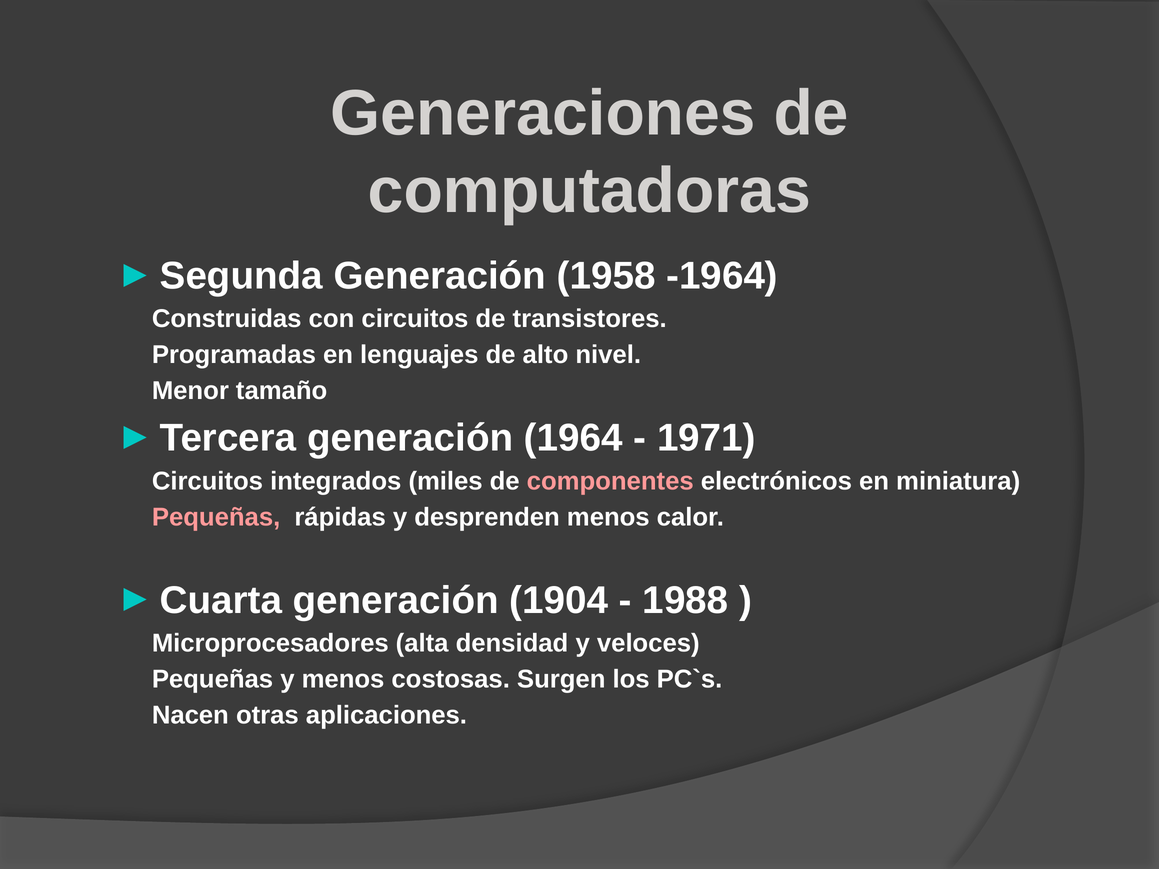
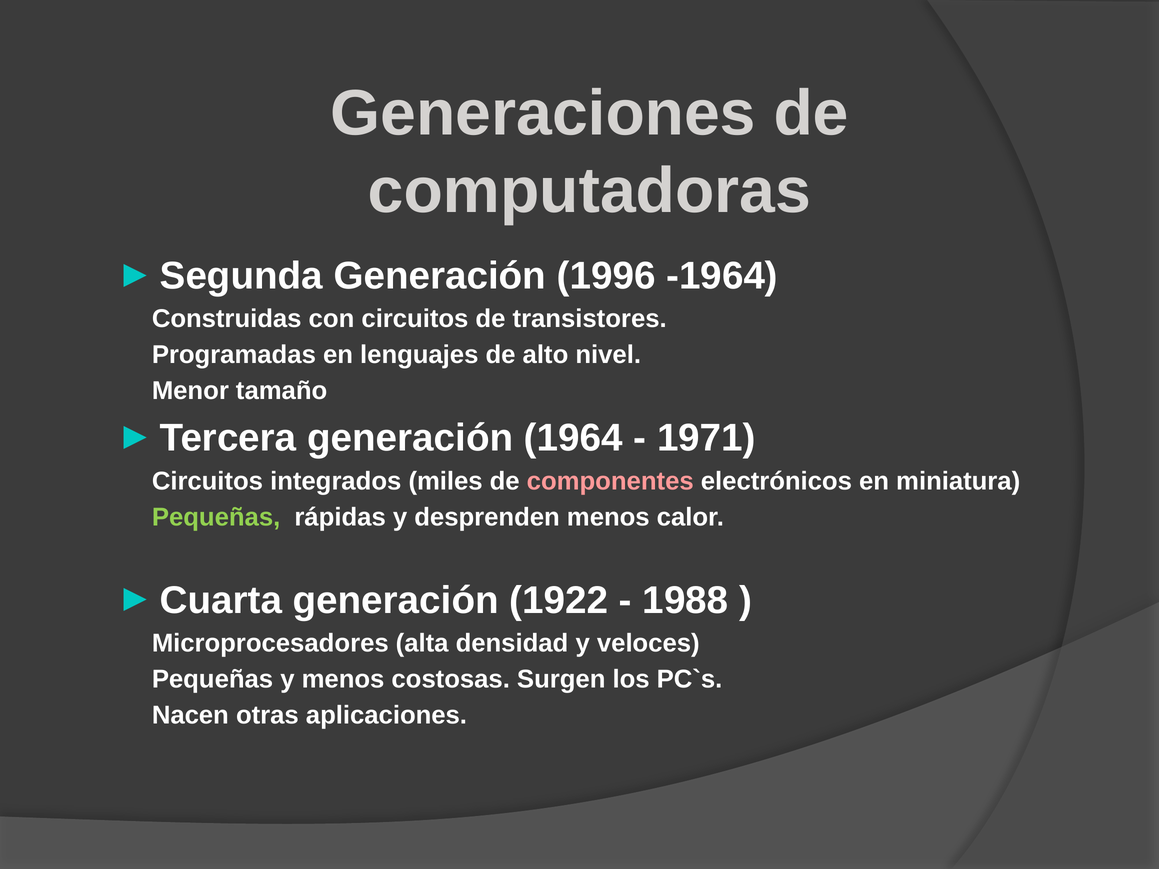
1958: 1958 -> 1996 (606, 276)
Pequeñas colour: pink -> light green (216, 517)
1904: 1904 -> 1922 (559, 601)
